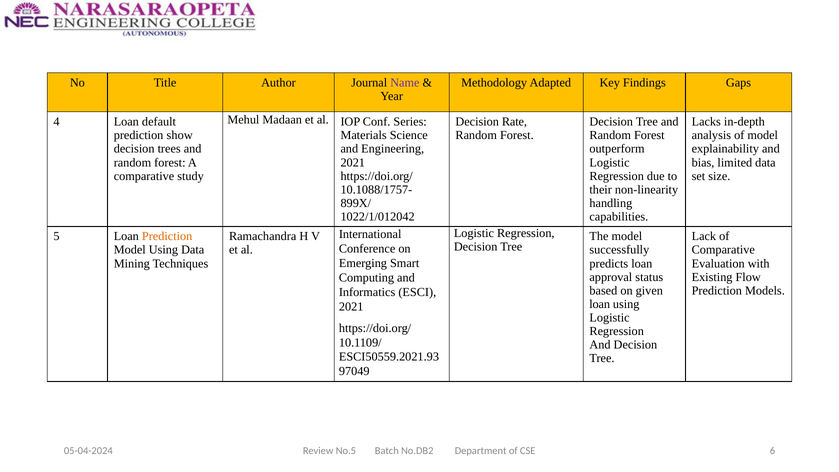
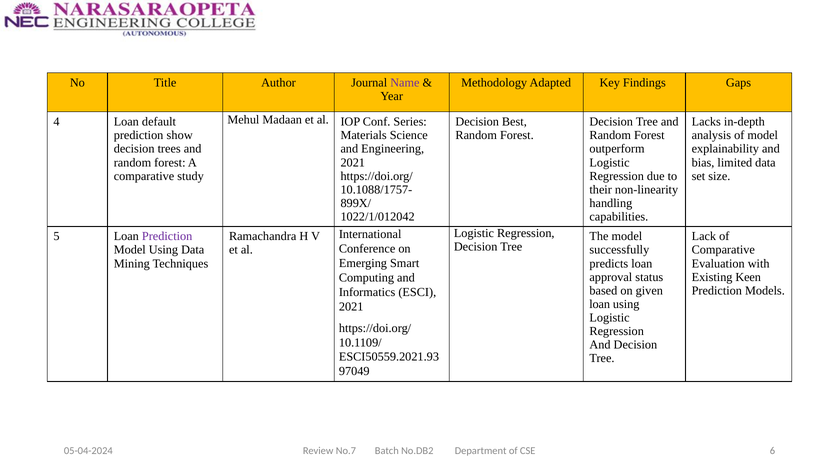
Rate: Rate -> Best (514, 122)
Prediction colour: orange -> purple (167, 236)
Flow: Flow -> Keen (748, 277)
No.5: No.5 -> No.7 (346, 451)
